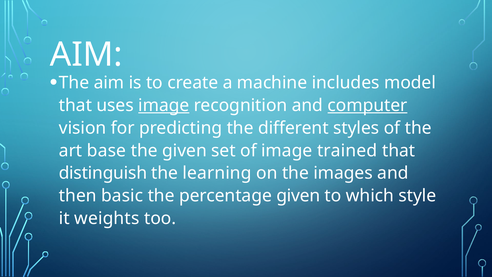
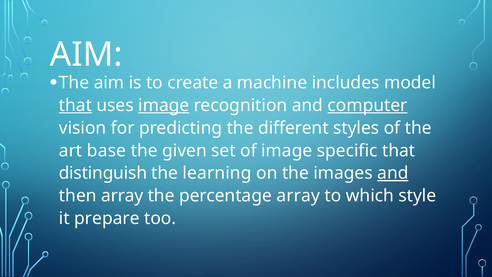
that underline: none -> present (76, 105)
trained: trained -> specific (347, 150)
and underline: none -> present (393, 173)
then basic: basic -> array (122, 196)
percentage given: given -> array (298, 196)
weights: weights -> prepare (107, 218)
